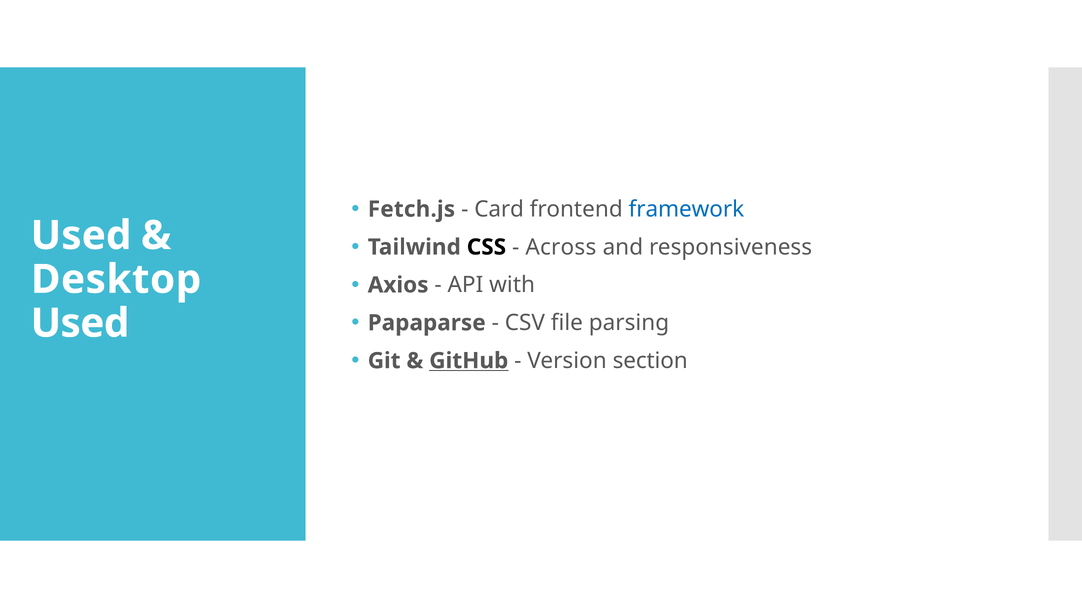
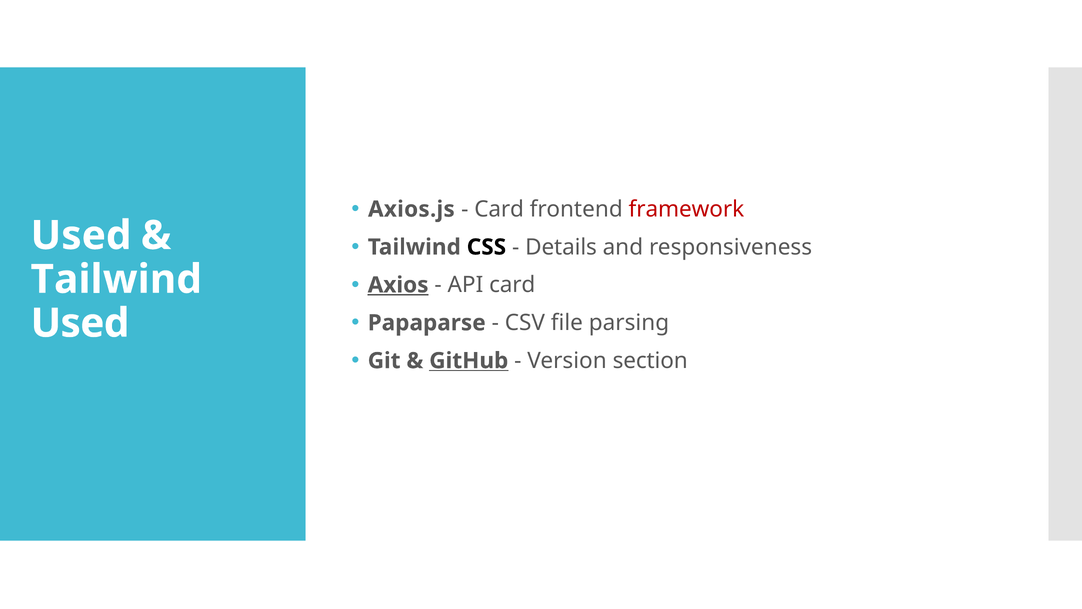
Fetch.js: Fetch.js -> Axios.js (411, 209)
framework colour: blue -> red (686, 209)
Across: Across -> Details (561, 247)
Desktop: Desktop -> Tailwind (116, 279)
Axios underline: none -> present (398, 285)
API with: with -> card (512, 285)
